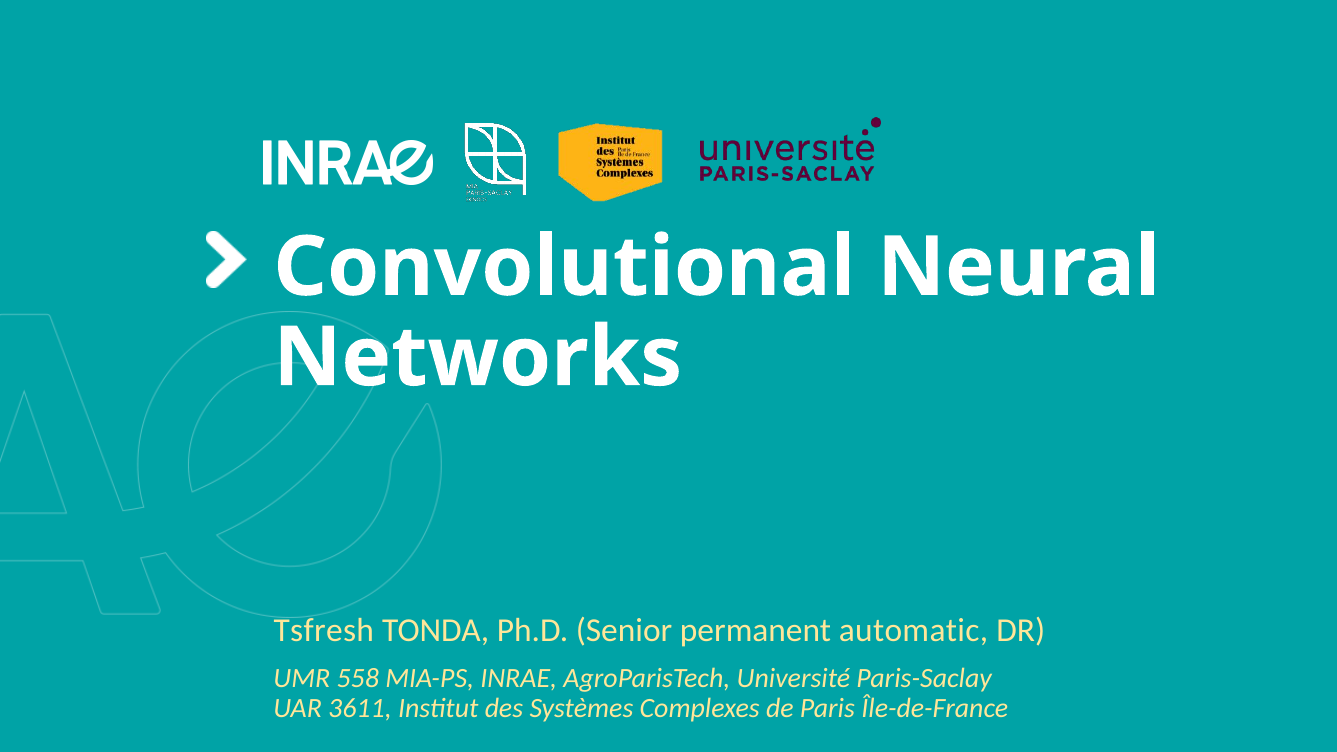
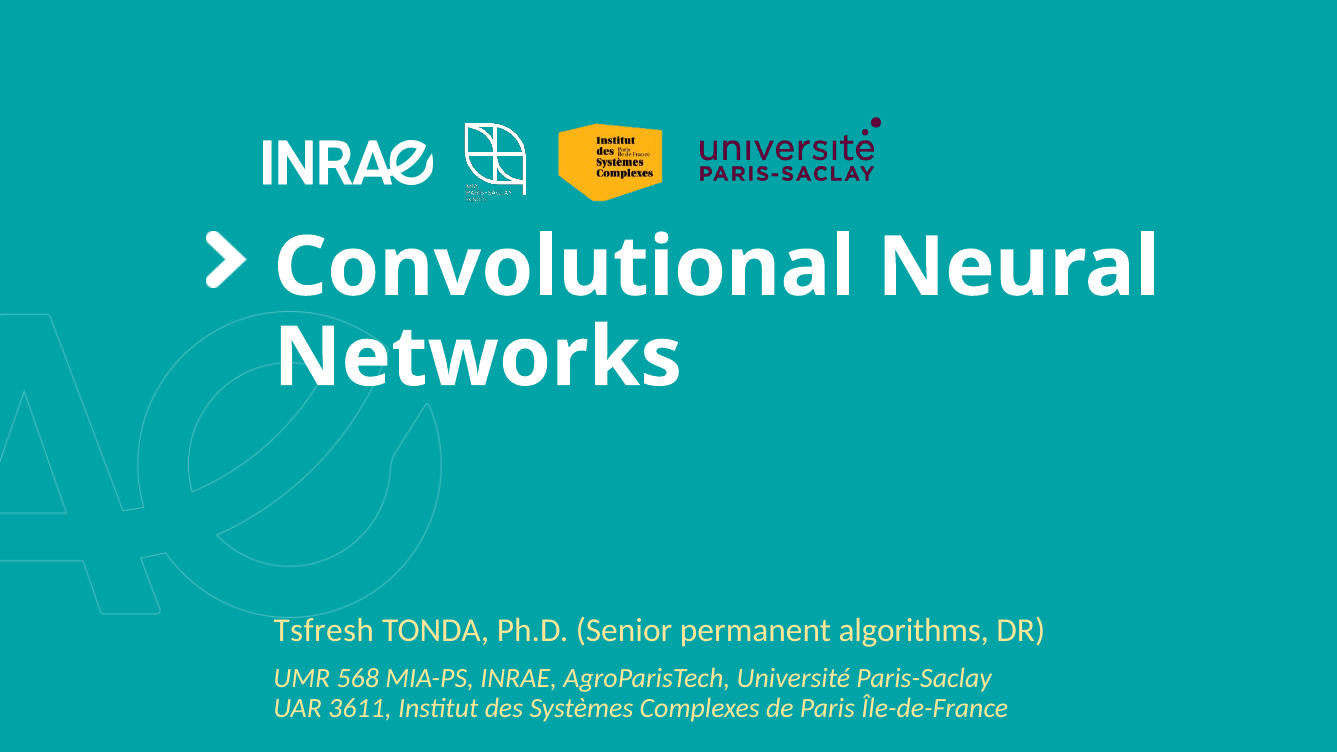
automatic: automatic -> algorithms (914, 631)
558: 558 -> 568 (358, 678)
